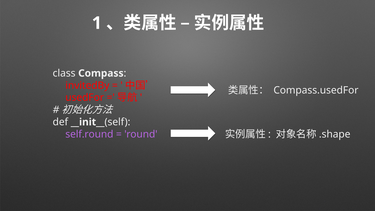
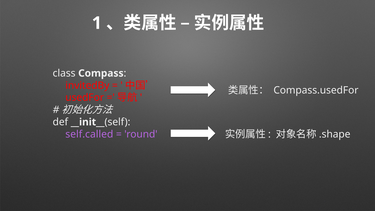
self.round: self.round -> self.called (89, 134)
